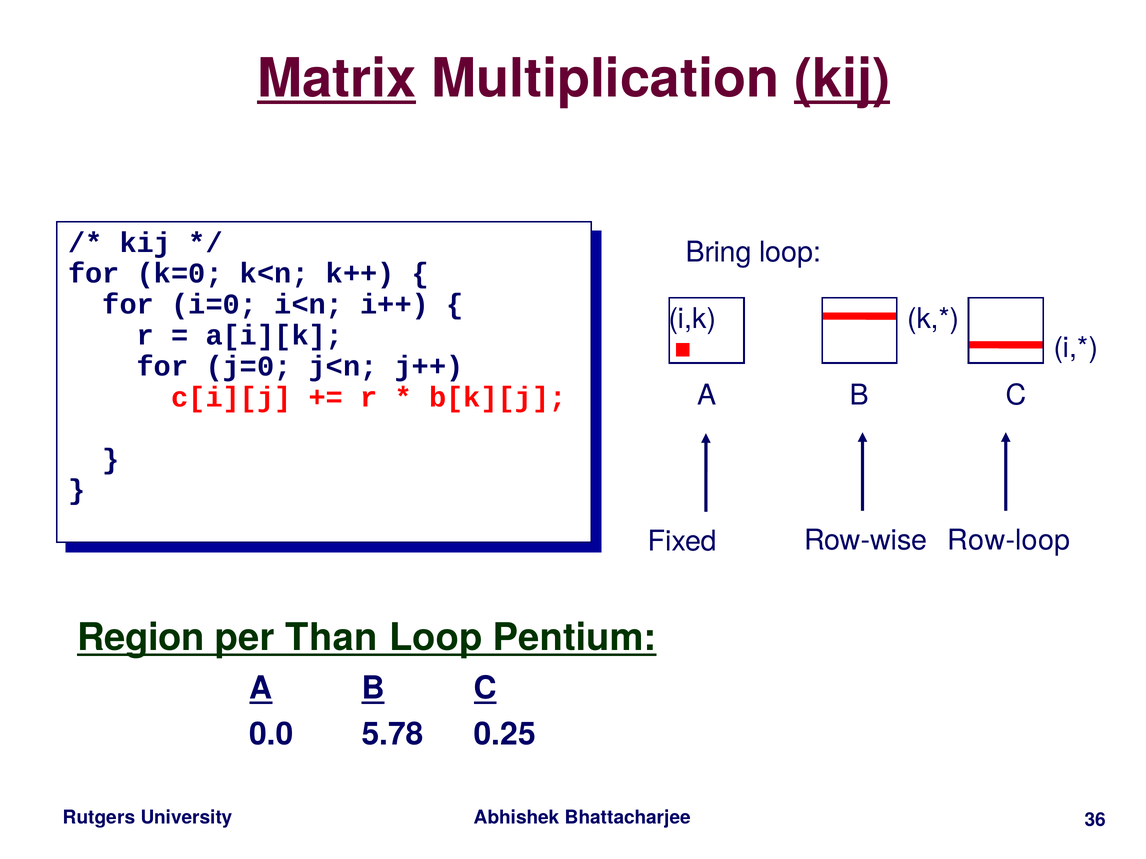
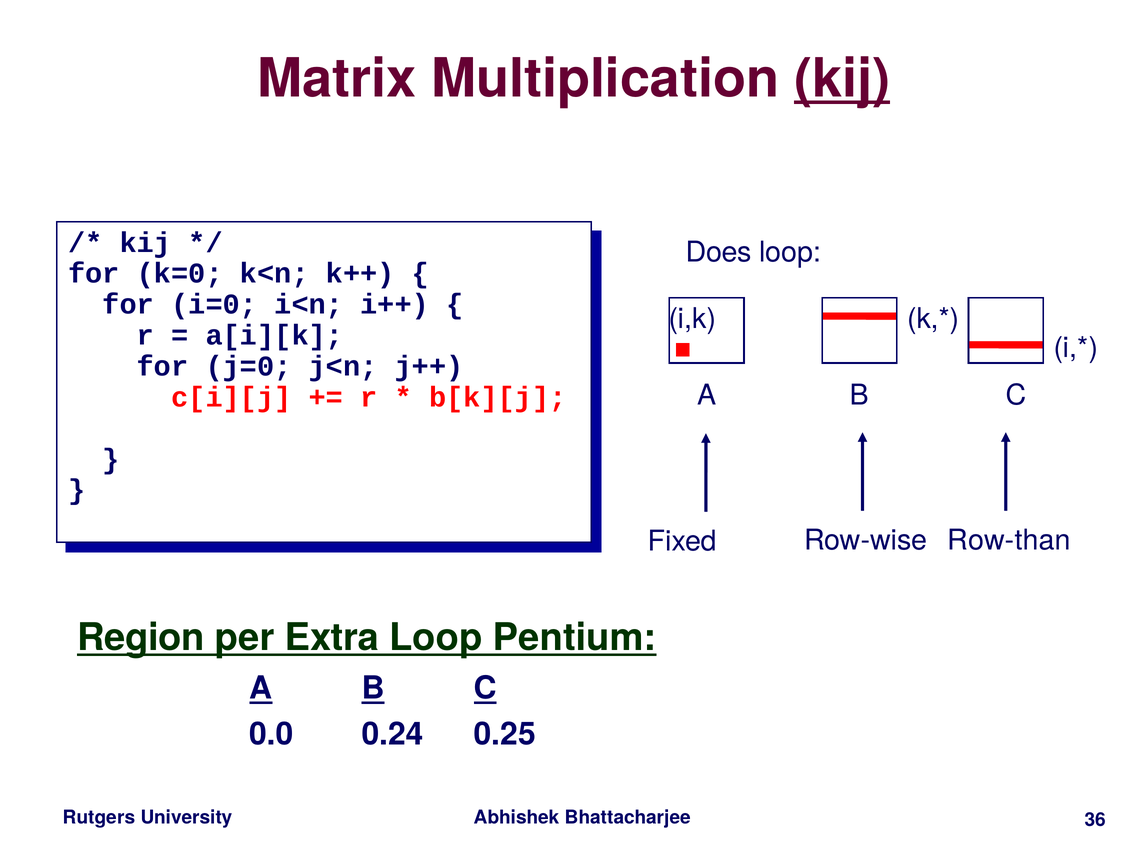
Matrix underline: present -> none (337, 79)
Bring: Bring -> Does (719, 252)
Row-loop: Row-loop -> Row-than (1009, 540)
Than: Than -> Extra (332, 638)
5.78: 5.78 -> 0.24 (393, 735)
